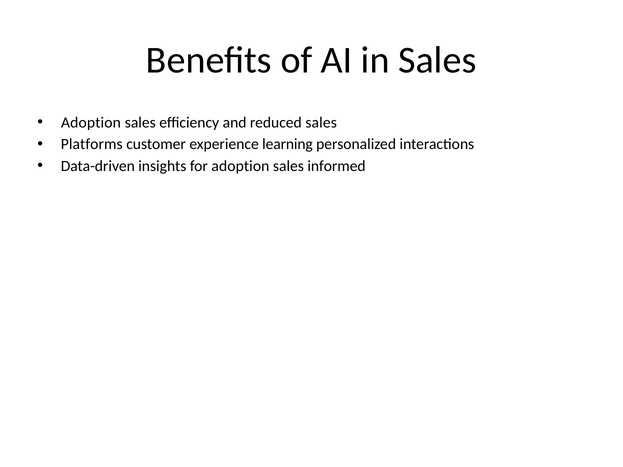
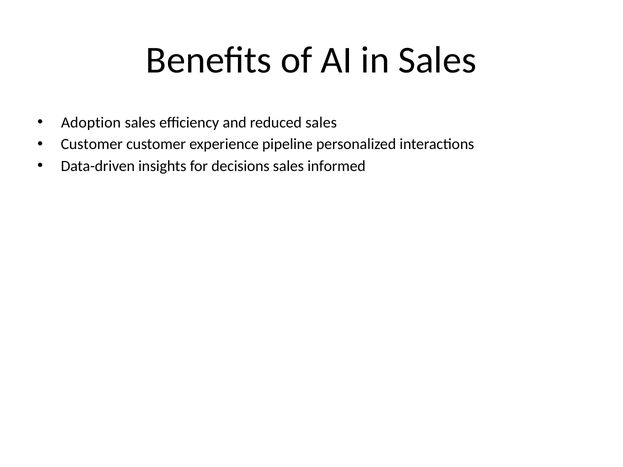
Platforms: Platforms -> Customer (92, 144)
learning: learning -> pipeline (287, 144)
for adoption: adoption -> decisions (241, 166)
